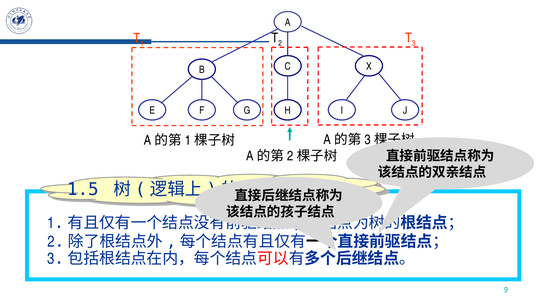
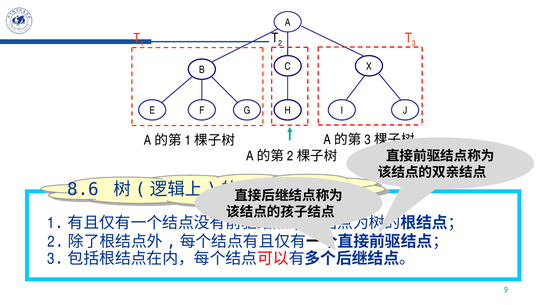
1.5: 1.5 -> 8.6 (83, 189)
